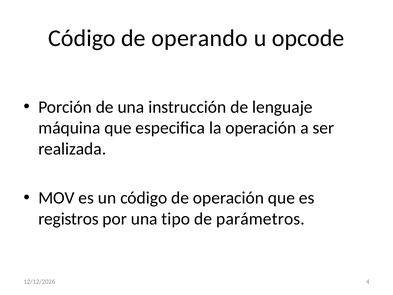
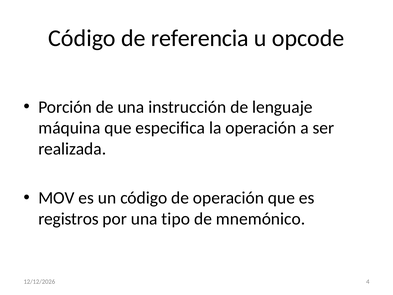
operando: operando -> referencia (200, 38)
parámetros: parámetros -> mnemónico (261, 219)
